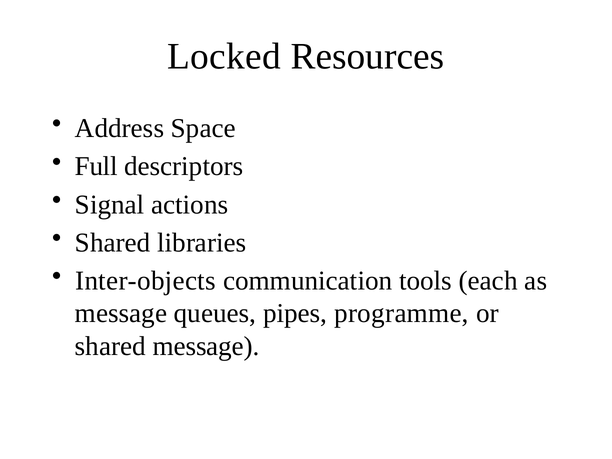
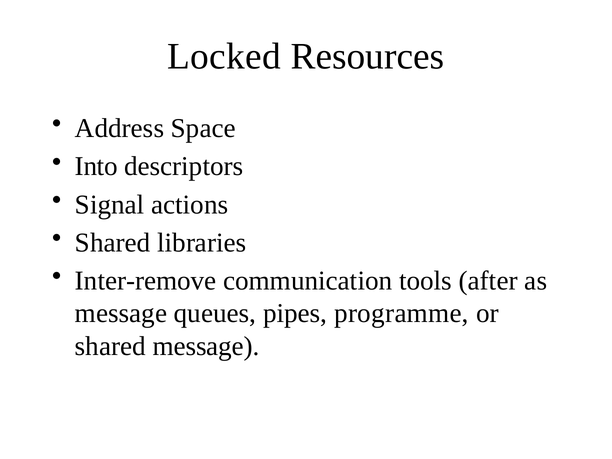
Full: Full -> Into (96, 166)
Inter-objects: Inter-objects -> Inter-remove (146, 281)
each: each -> after (488, 281)
